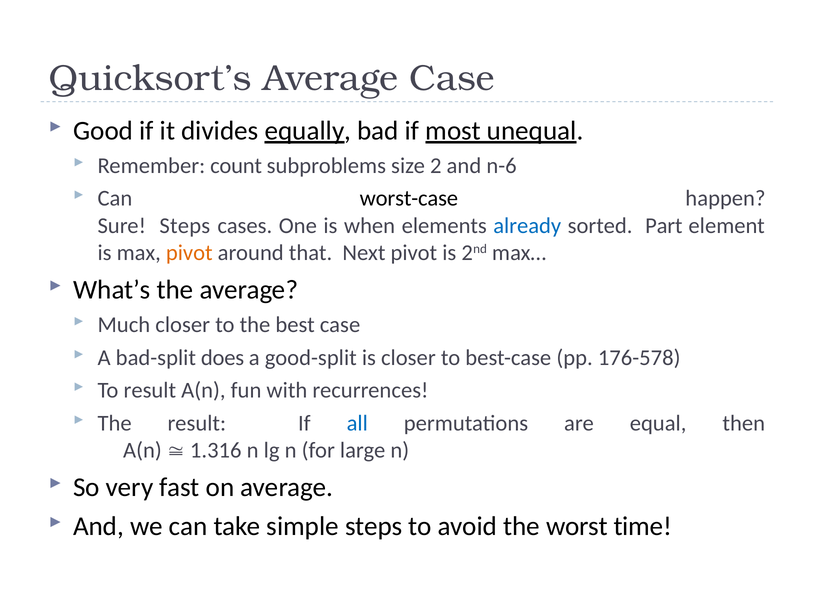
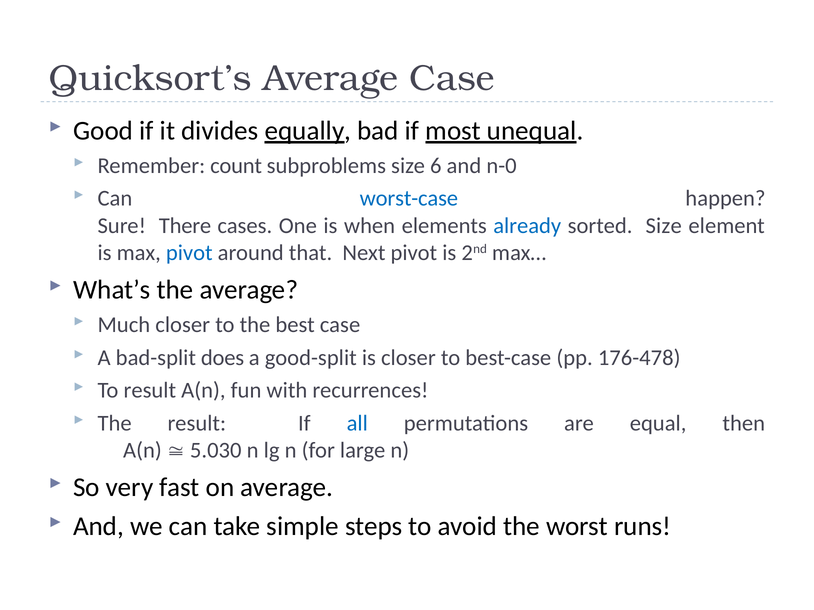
2: 2 -> 6 (436, 166)
n-6: n-6 -> n-0 (502, 166)
worst-case colour: black -> blue (409, 199)
Sure Steps: Steps -> There (185, 226)
sorted Part: Part -> Size (664, 226)
pivot colour: orange -> blue (189, 253)
176-578: 176-578 -> 176-478 (639, 358)
1.316: 1.316 -> 5.030 (216, 451)
time: time -> runs (643, 527)
